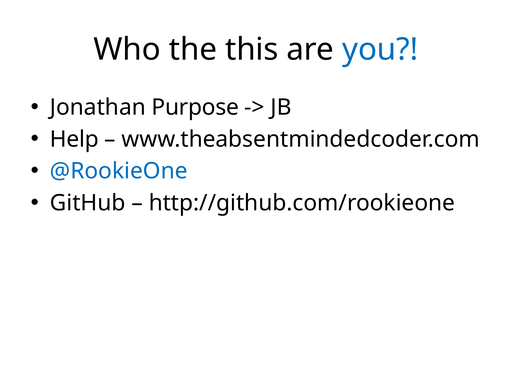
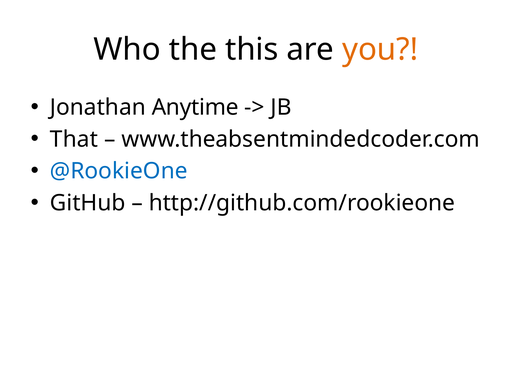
you colour: blue -> orange (380, 50)
Purpose: Purpose -> Anytime (195, 107)
Help: Help -> That (74, 139)
